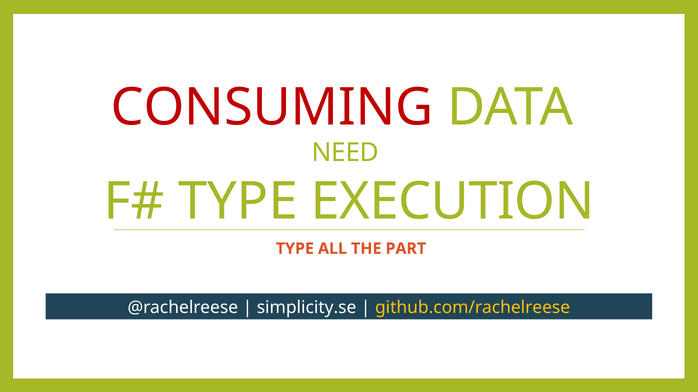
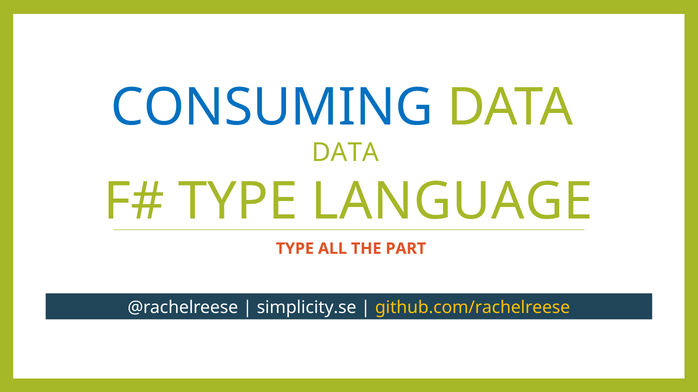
CONSUMING colour: red -> blue (272, 108)
NEED: NEED -> DATA (345, 153)
EXECUTION: EXECUTION -> LANGUAGE (452, 202)
